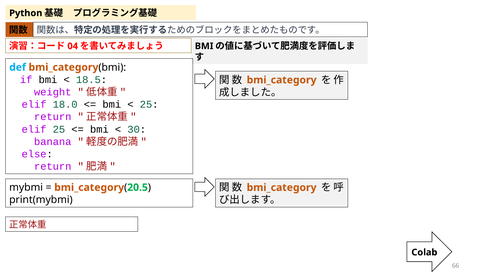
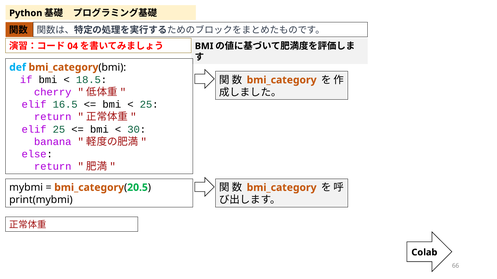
weight: weight -> cherry (53, 92)
18.0: 18.0 -> 16.5 (65, 105)
